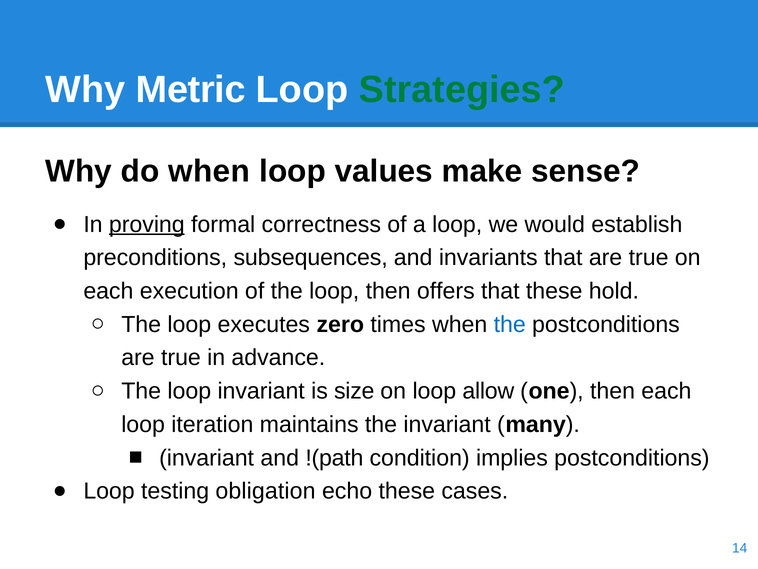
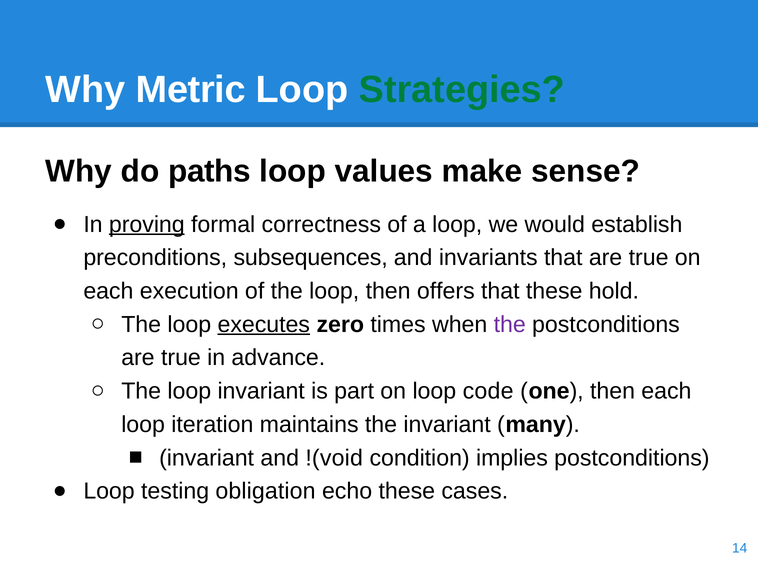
do when: when -> paths (210, 171)
executes underline: none -> present (264, 324)
the colour: blue -> purple (510, 324)
size: size -> part (354, 391)
allow: allow -> code (488, 391)
!(path: !(path -> !(void (334, 458)
